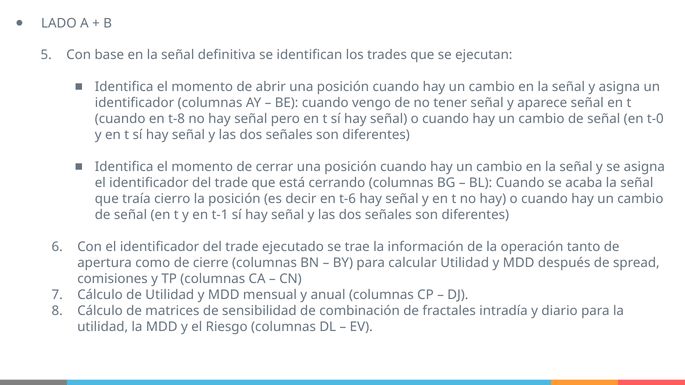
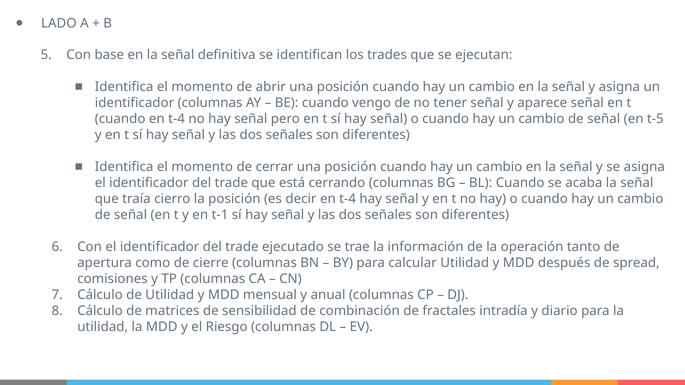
cuando en t-8: t-8 -> t-4 (177, 119)
t-0: t-0 -> t-5 (655, 119)
decir en t-6: t-6 -> t-4 (348, 199)
